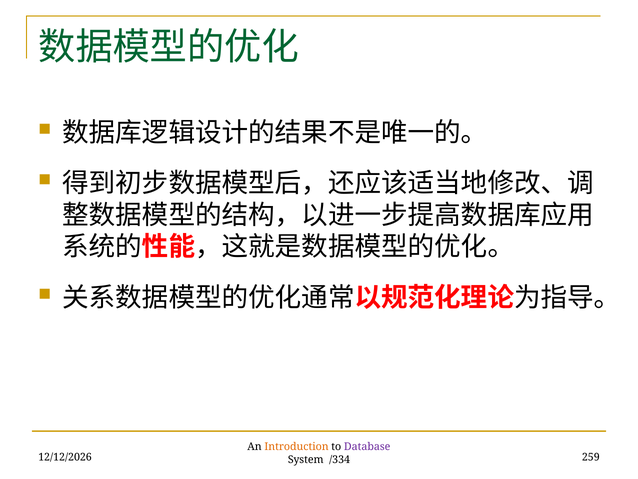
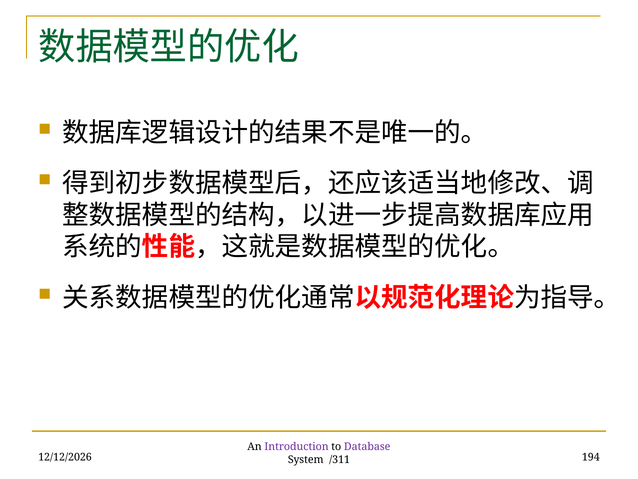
Introduction colour: orange -> purple (297, 446)
259: 259 -> 194 (591, 457)
/334: /334 -> /311 (340, 459)
